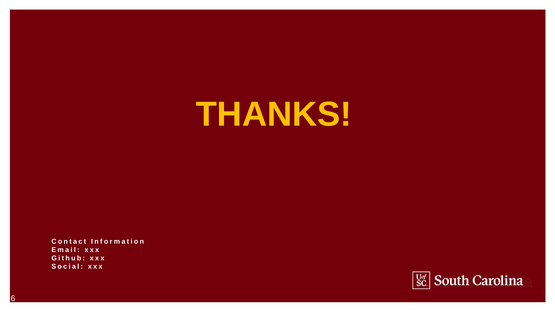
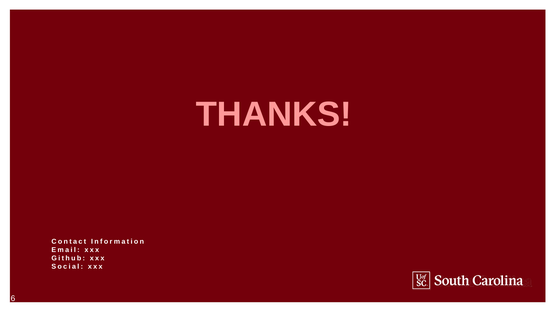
THANKS colour: yellow -> pink (274, 114)
